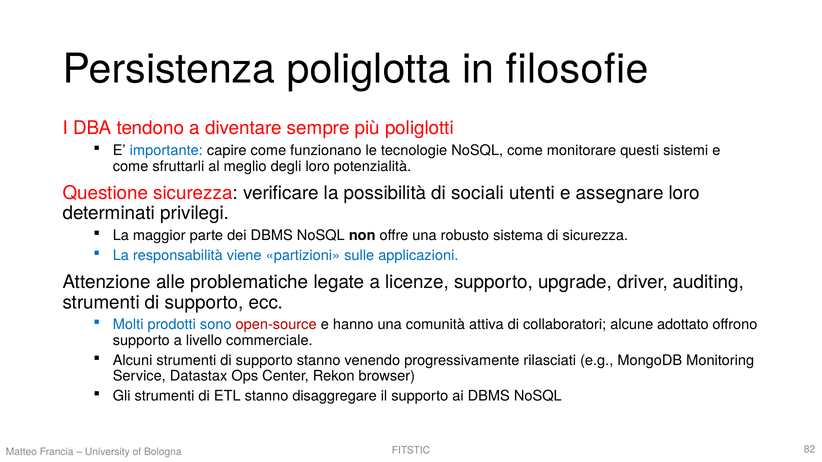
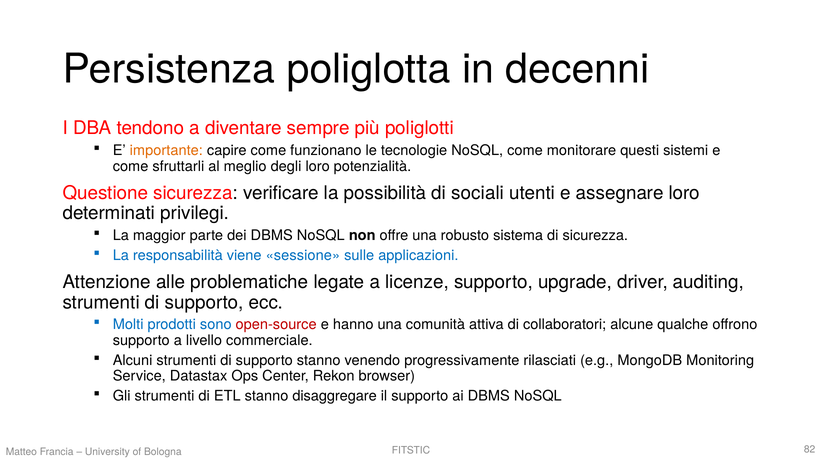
filosofie: filosofie -> decenni (577, 69)
importante colour: blue -> orange (166, 151)
partizioni: partizioni -> sessione (303, 256)
adottato: adottato -> qualche (683, 325)
